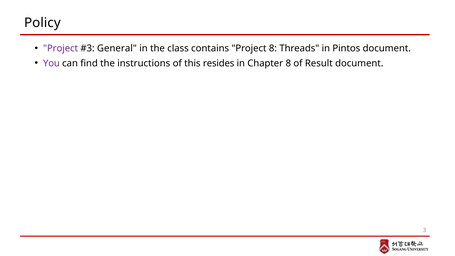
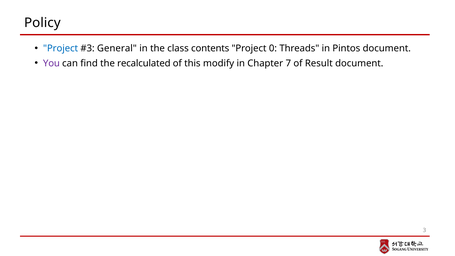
Project colour: purple -> blue (61, 48)
contains: contains -> contents (210, 48)
Project 8: 8 -> 0 (273, 48)
instructions: instructions -> recalculated (144, 63)
resides: resides -> modify (219, 63)
Chapter 8: 8 -> 7 (288, 63)
